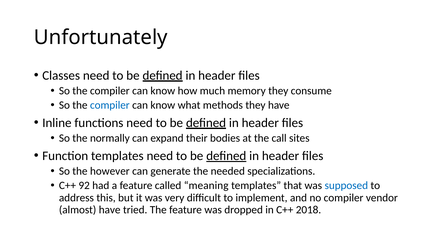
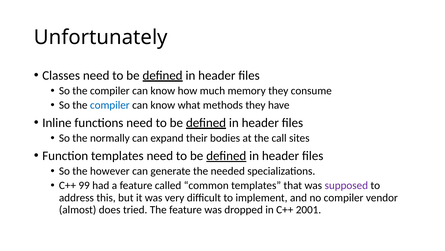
92: 92 -> 99 (84, 185)
meaning: meaning -> common (206, 185)
supposed colour: blue -> purple (346, 185)
almost have: have -> does (110, 209)
2018: 2018 -> 2001 (309, 209)
